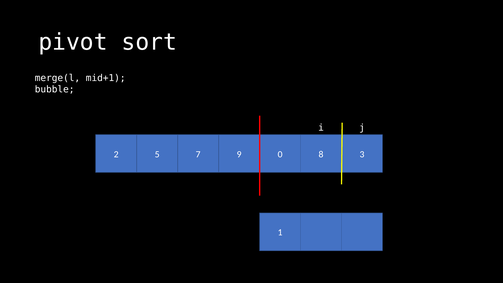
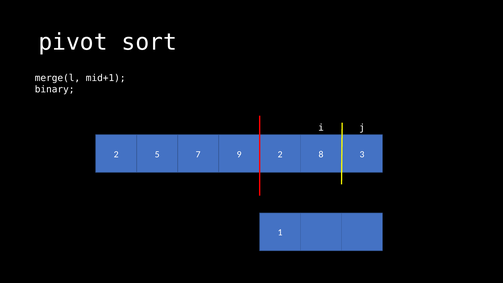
bubble: bubble -> binary (55, 89)
9 0: 0 -> 2 (280, 154)
